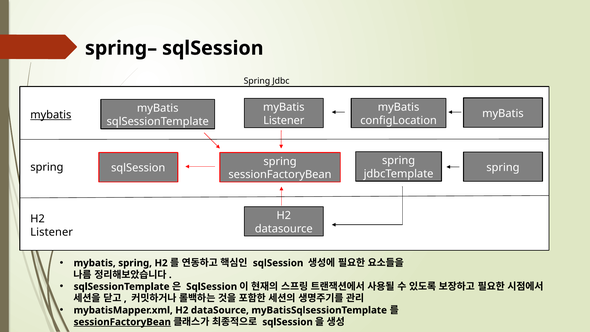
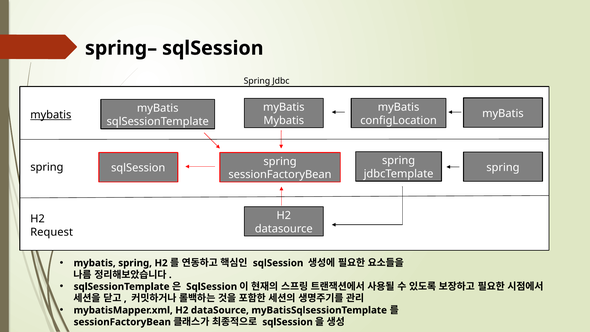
Listener: Listener -> Mybatis (284, 120)
Listener: Listener -> Request (52, 232)
sessionFactoryBean underline: present -> none (122, 322)
